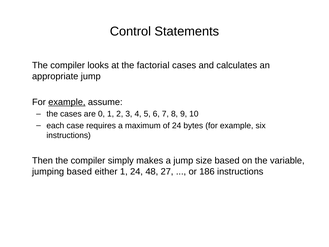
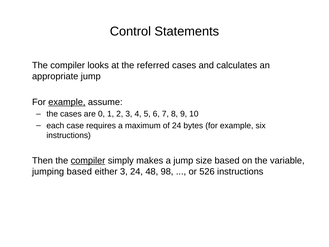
factorial: factorial -> referred (153, 65)
compiler underline: none -> present (88, 160)
either 1: 1 -> 3 (124, 171)
27: 27 -> 98 (167, 171)
186: 186 -> 526 (207, 171)
